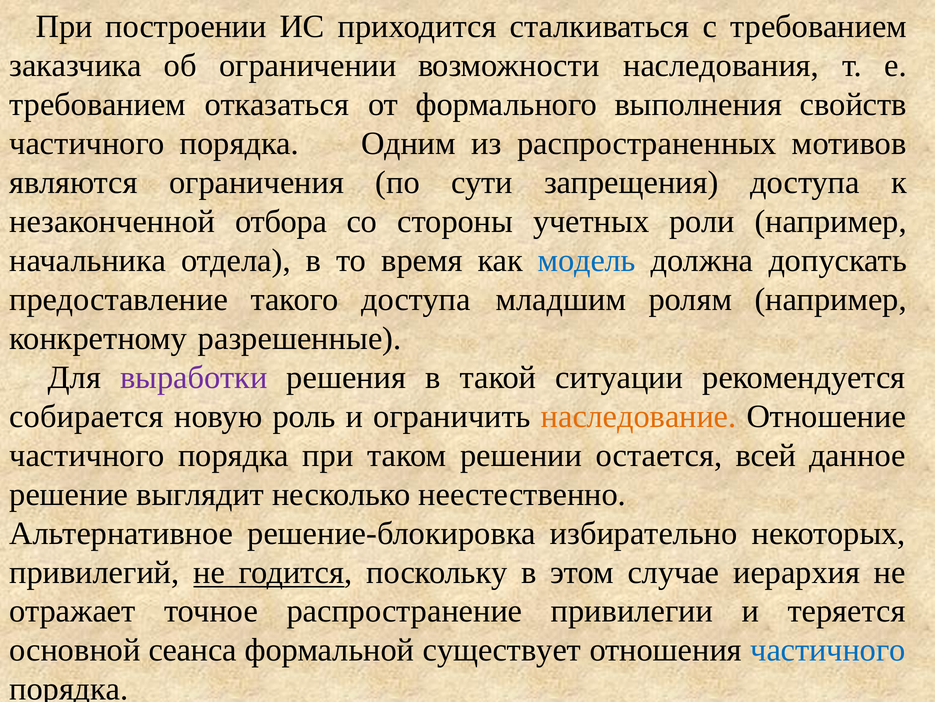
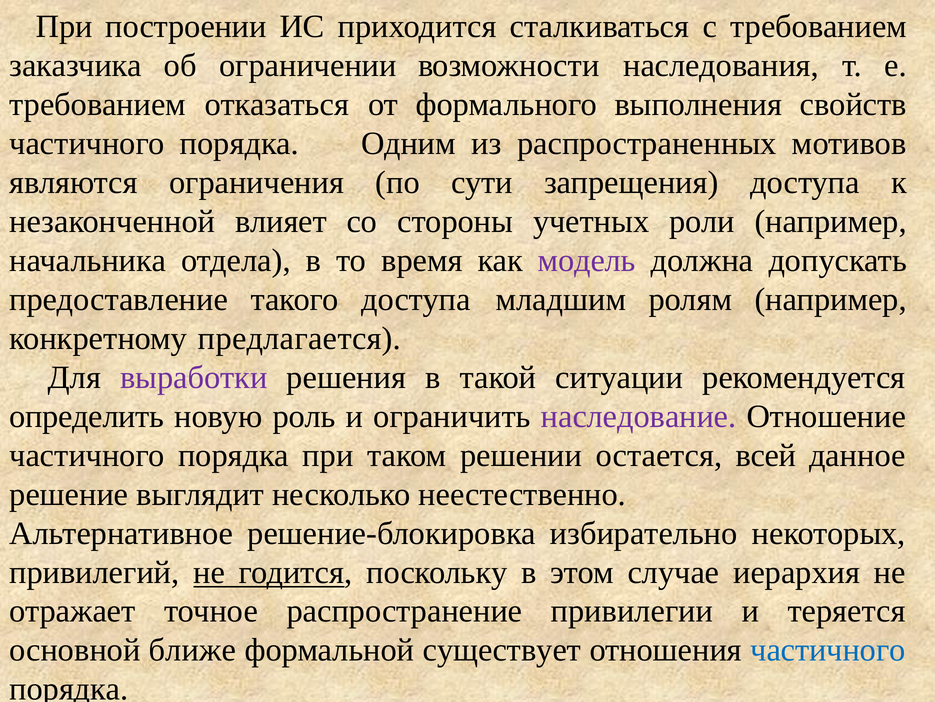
отбора: отбора -> влияет (281, 221)
модель colour: blue -> purple (587, 260)
разрешенные: разрешенные -> предлагается (299, 338)
собирается: собирается -> определить (87, 416)
наследование colour: orange -> purple (639, 416)
сеанса: сеанса -> ближе (192, 650)
